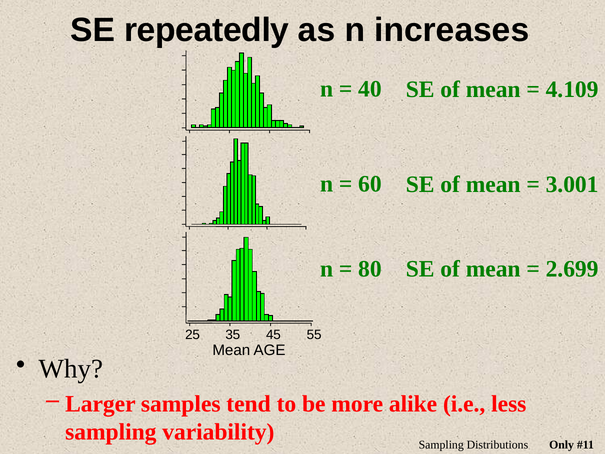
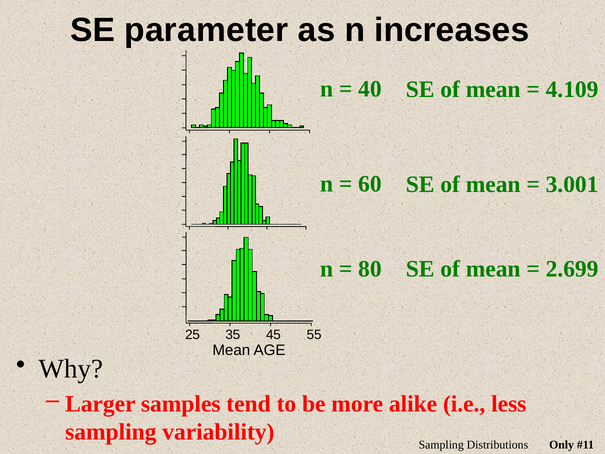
repeatedly: repeatedly -> parameter (206, 30)
